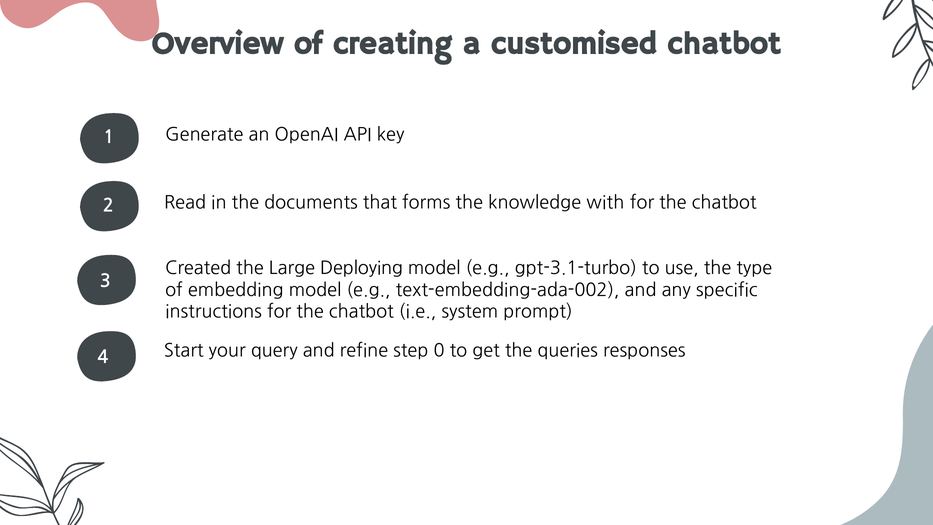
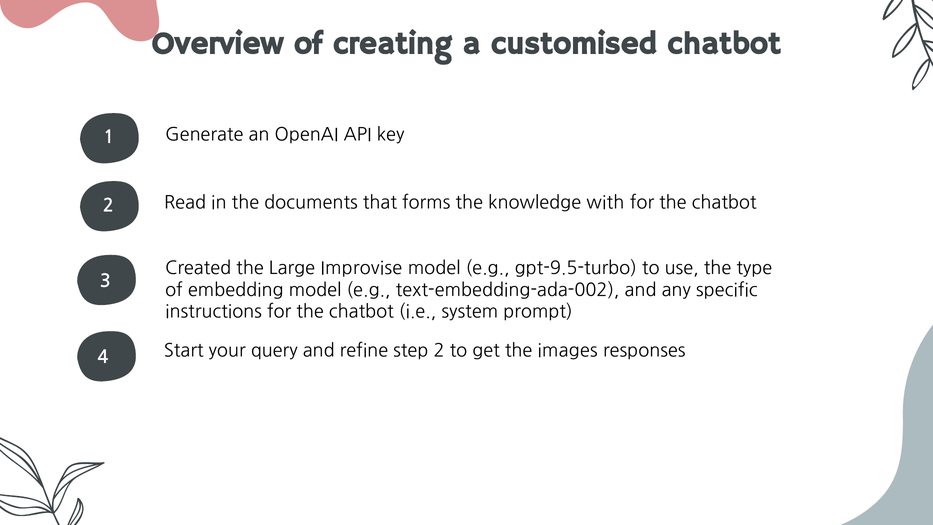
Deploying: Deploying -> Improvise (361, 268)
gpt-3.1-turbo: gpt-3.1-turbo -> gpt-9.5-turbo (576, 268)
step 0: 0 -> 2 (439, 351)
queries: queries -> images (568, 351)
